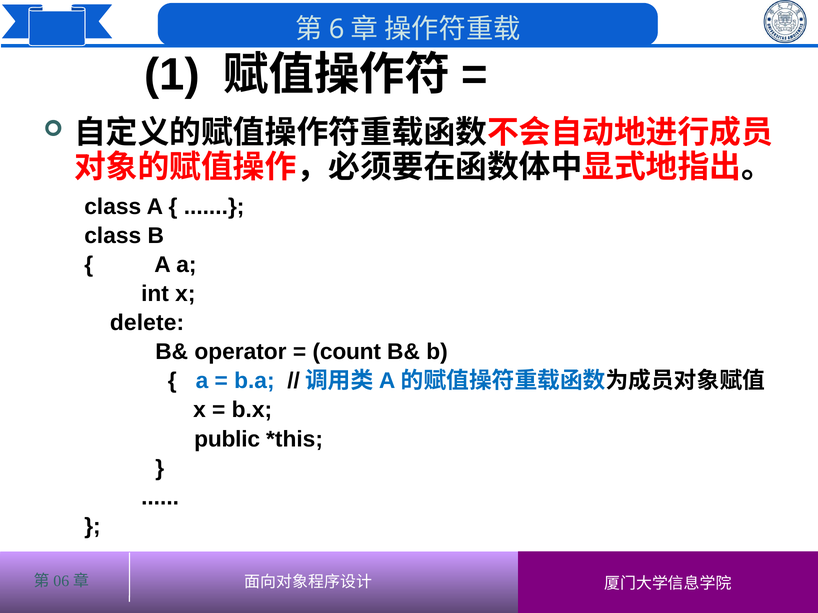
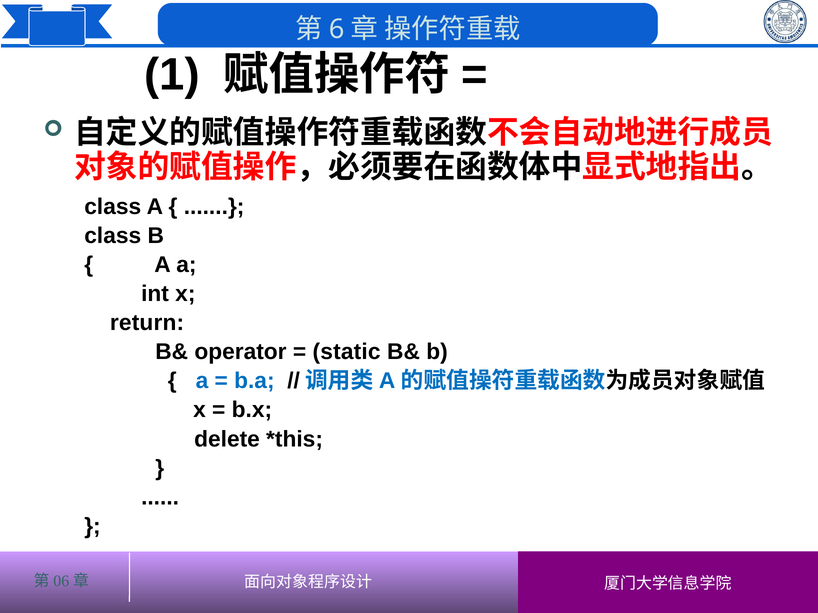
delete: delete -> return (147, 323)
count: count -> static (347, 352)
public: public -> delete (227, 439)
